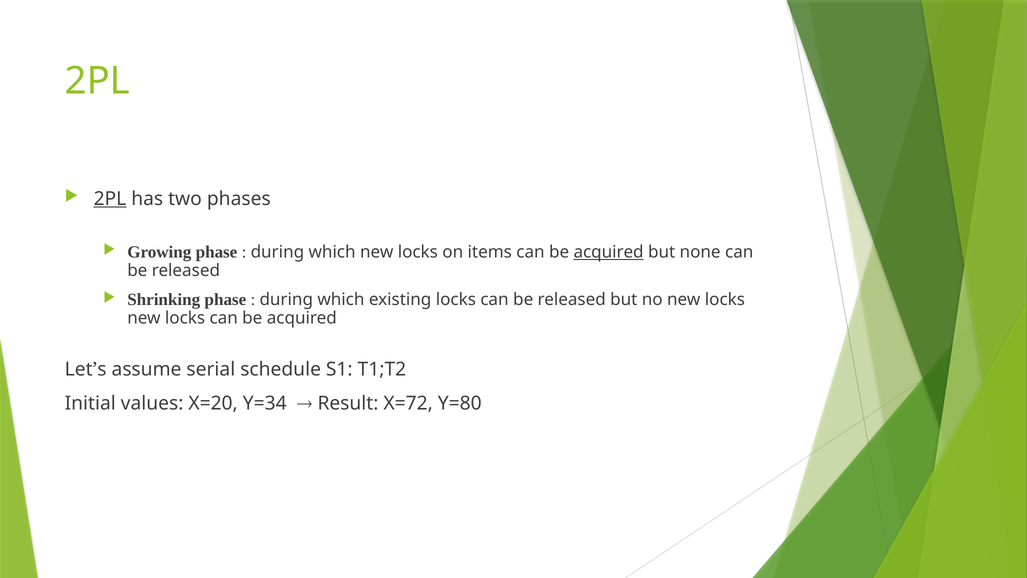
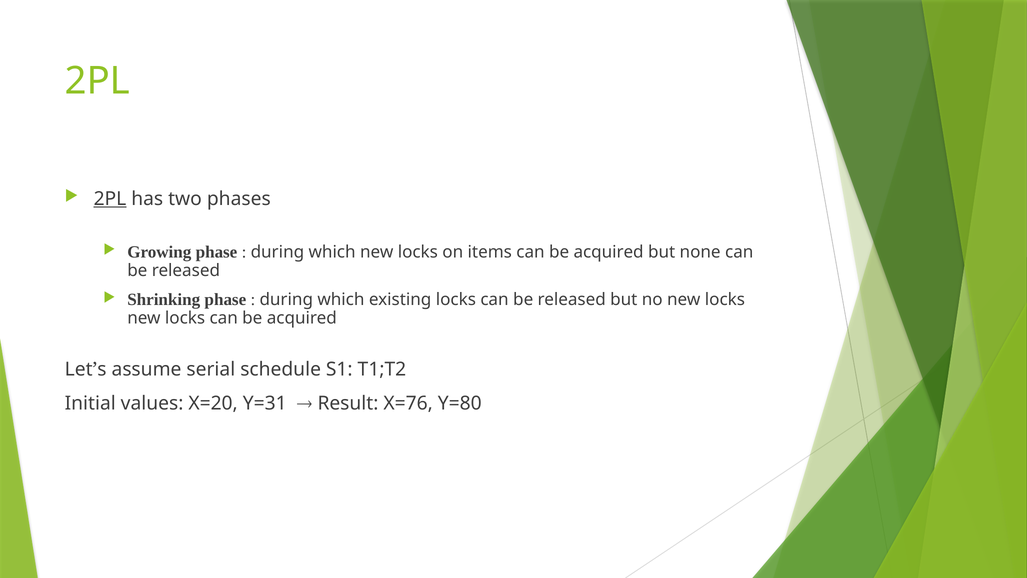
acquired underline: present -> none (609, 252)
Y=34: Y=34 -> Y=31 (265, 403)
X=72: X=72 -> X=76 (408, 403)
